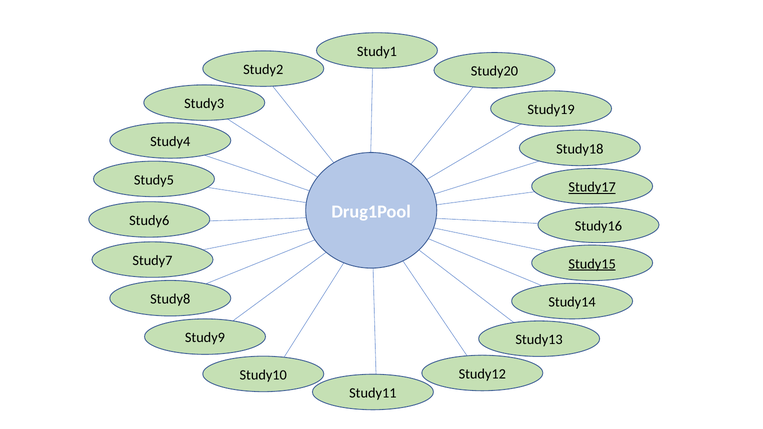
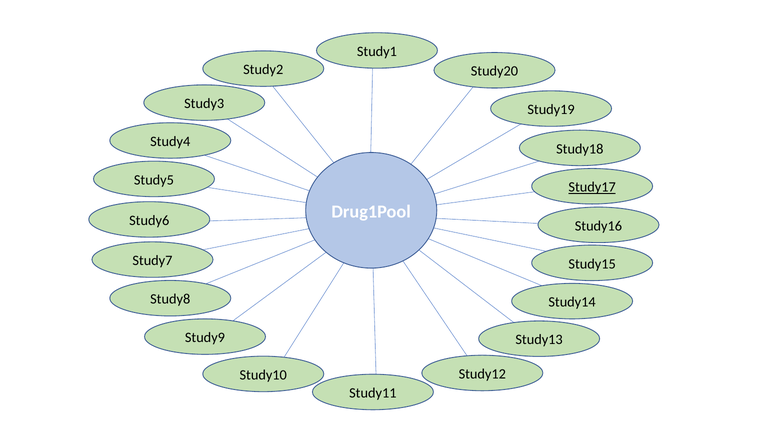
Study15 underline: present -> none (592, 264)
